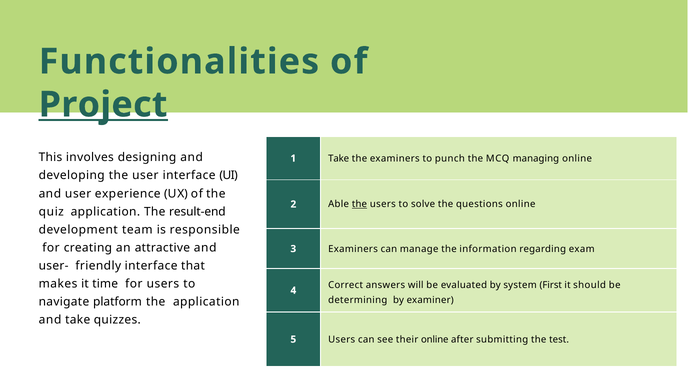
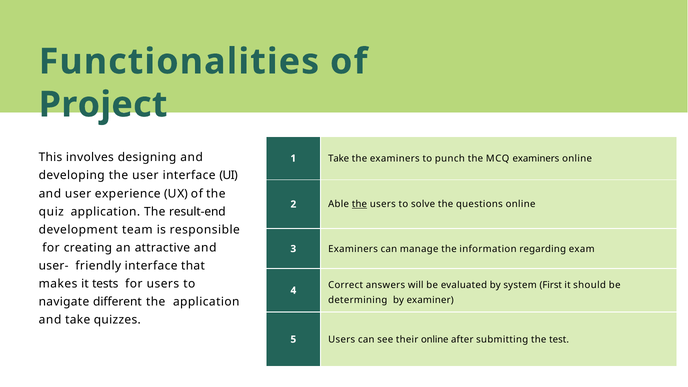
Project underline: present -> none (103, 105)
MCQ managing: managing -> examiners (536, 159)
time: time -> tests (105, 284)
platform: platform -> different (117, 302)
